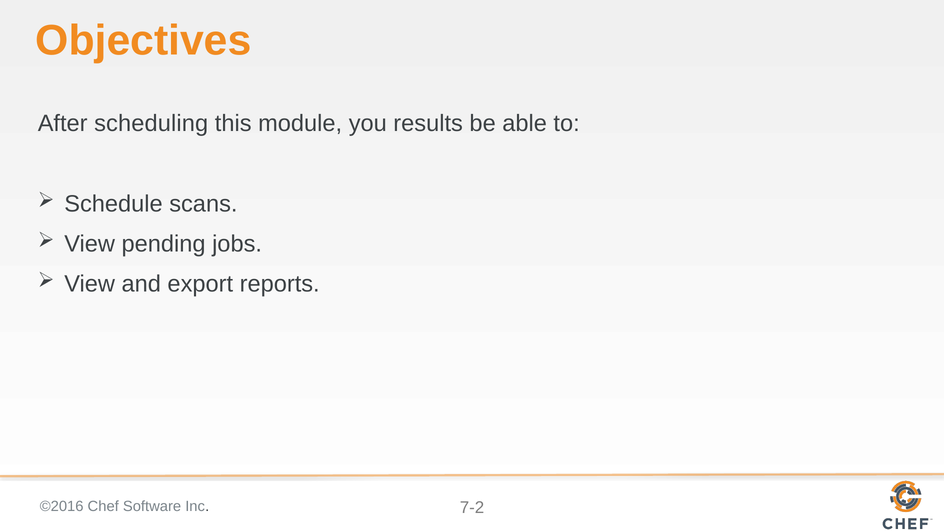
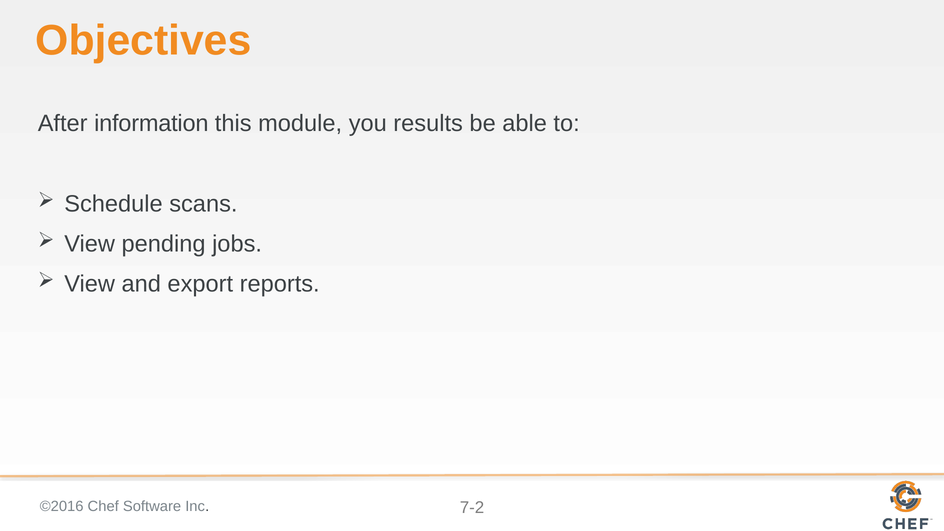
scheduling: scheduling -> information (151, 124)
